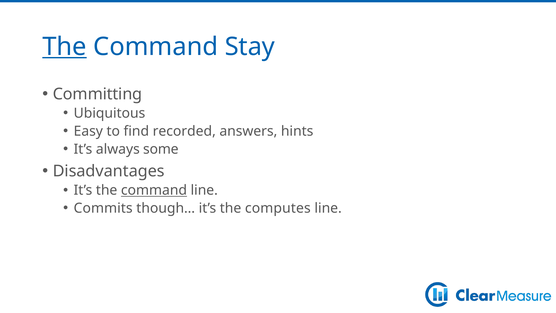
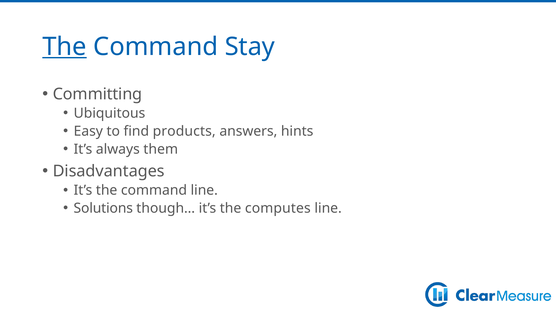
recorded: recorded -> products (184, 131)
some: some -> them (161, 149)
command underline: present -> none (154, 190)
Commits: Commits -> Solutions (103, 208)
